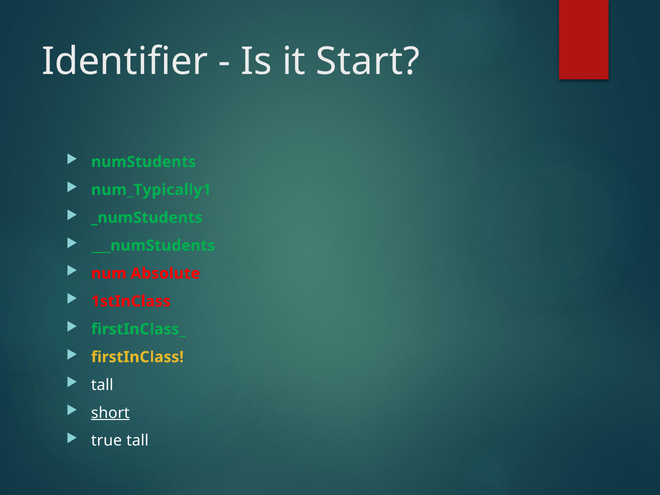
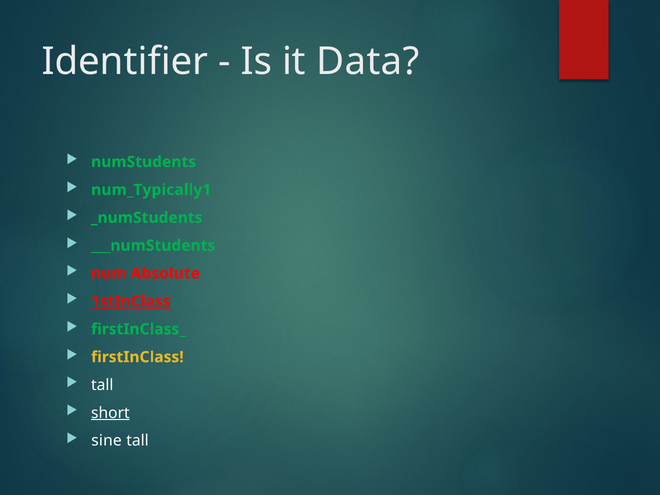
Start: Start -> Data (368, 62)
1stInClass underline: none -> present (131, 301)
true: true -> sine (107, 441)
